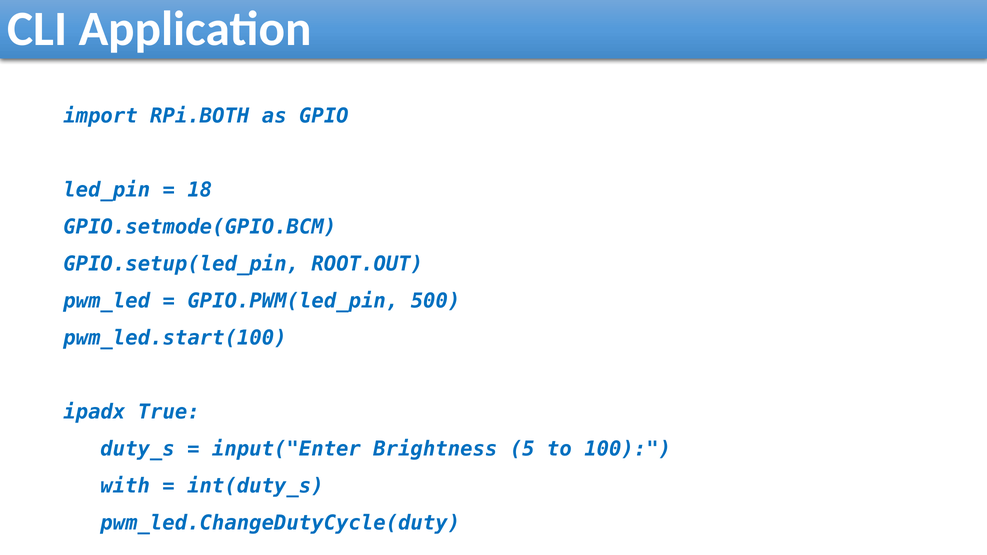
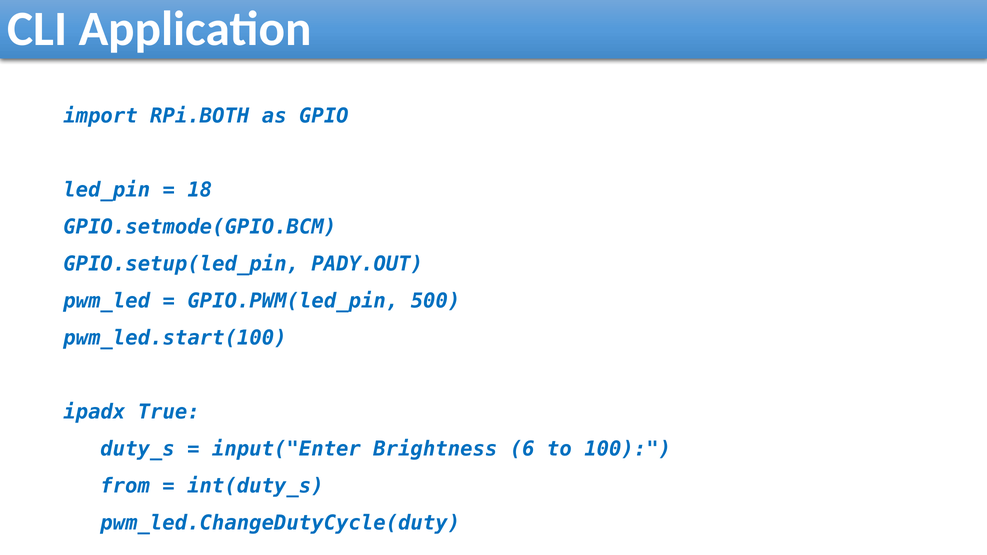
ROOT.OUT: ROOT.OUT -> PADY.OUT (367, 264)
5: 5 -> 6 (522, 449)
with: with -> from (125, 486)
